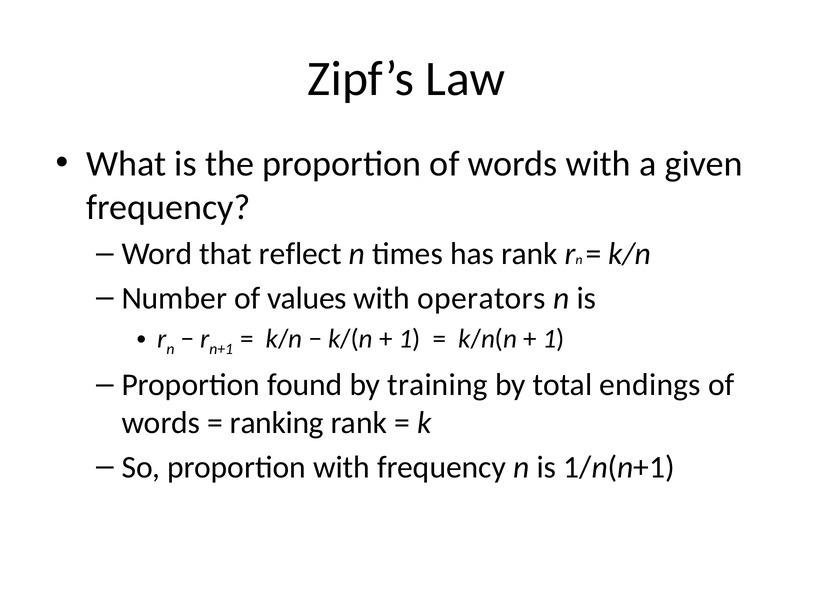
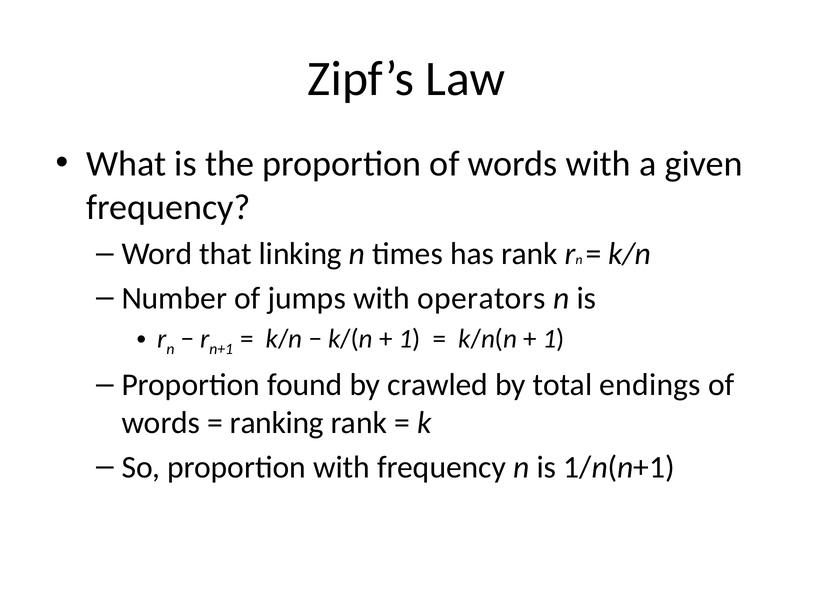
reflect: reflect -> linking (300, 254)
values: values -> jumps (307, 298)
training: training -> crawled (438, 385)
